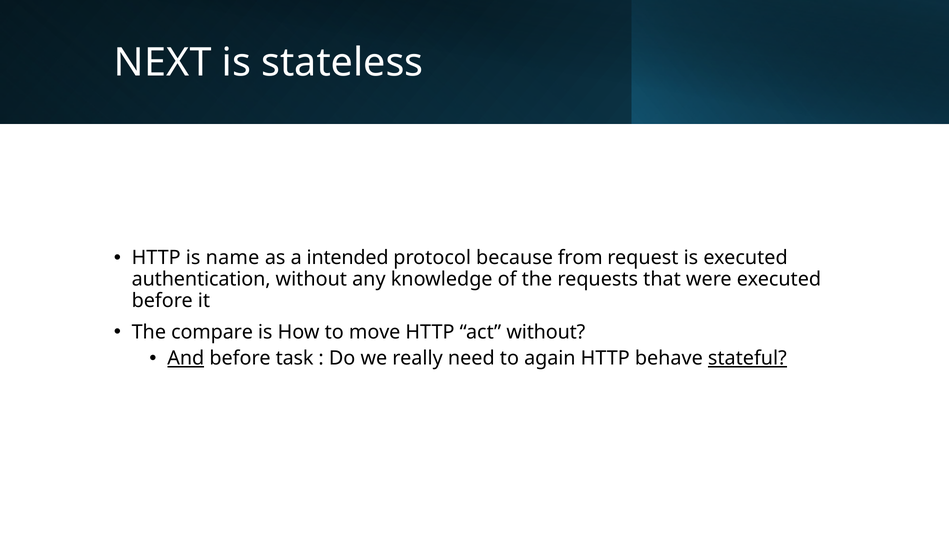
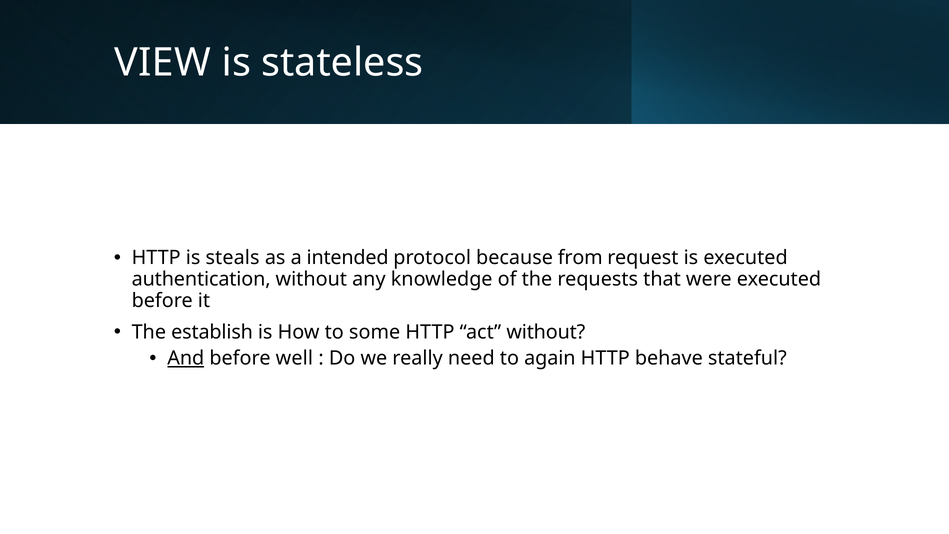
NEXT: NEXT -> VIEW (163, 63)
name: name -> steals (233, 258)
compare: compare -> establish (212, 332)
move: move -> some (375, 332)
task: task -> well (294, 358)
stateful underline: present -> none (747, 358)
